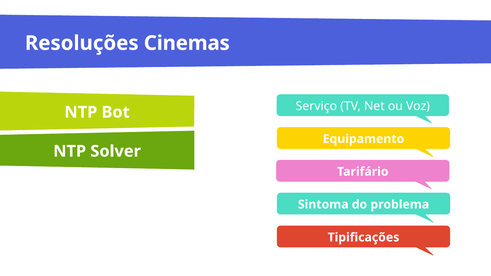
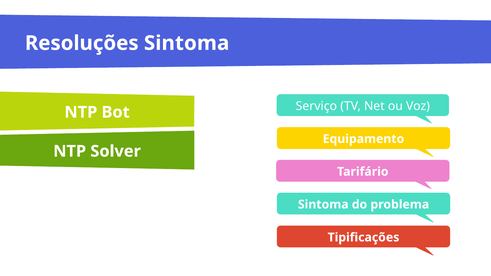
Resoluções Cinemas: Cinemas -> Sintoma (187, 43)
